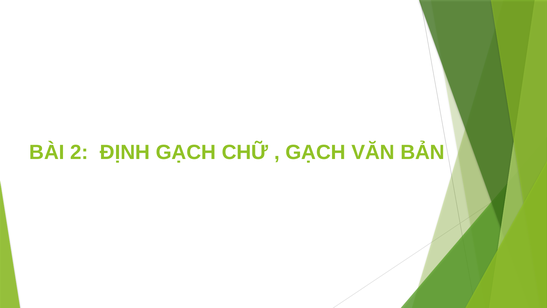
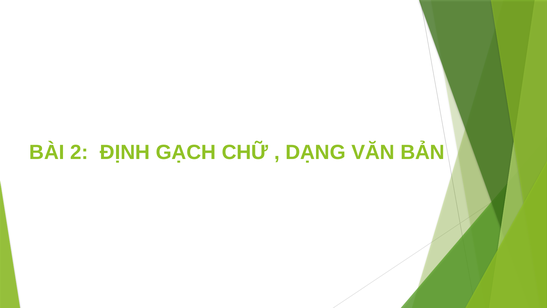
GẠCH: GẠCH -> DẠNG (316, 152)
